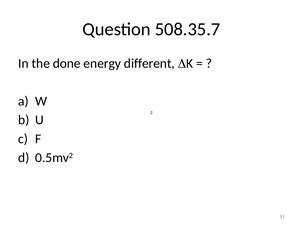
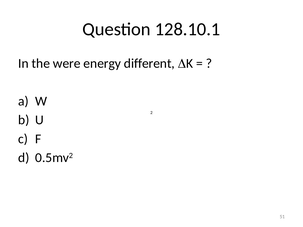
508.35.7: 508.35.7 -> 128.10.1 (188, 29)
done: done -> were (67, 64)
